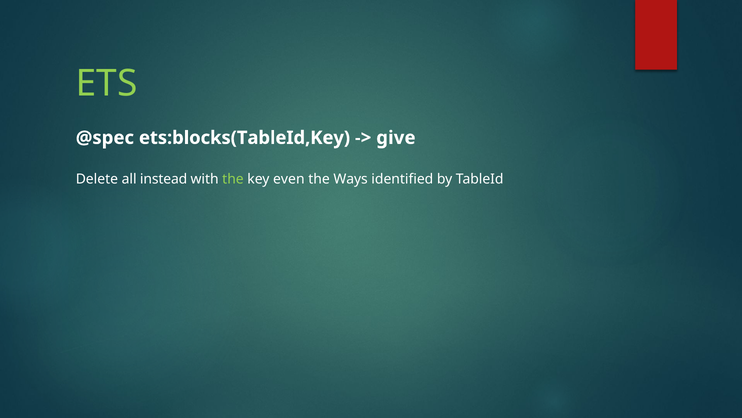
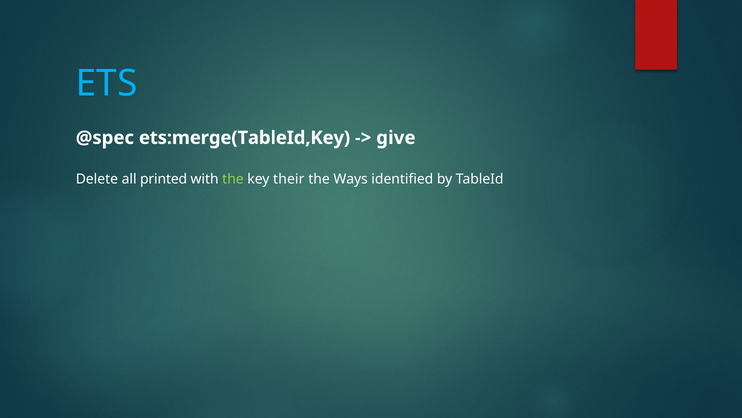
ETS colour: light green -> light blue (107, 84)
ets:blocks(TableId,Key: ets:blocks(TableId,Key -> ets:merge(TableId,Key (245, 138)
instead: instead -> printed (164, 179)
even: even -> their (289, 179)
